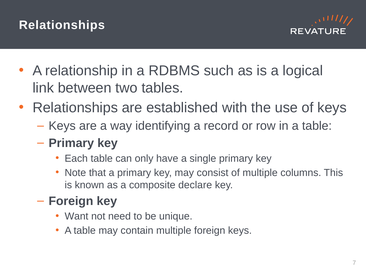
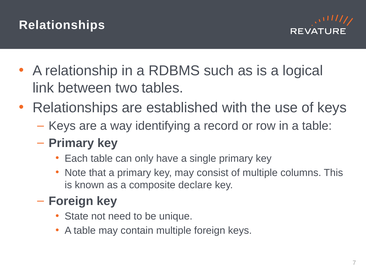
Want: Want -> State (76, 216)
